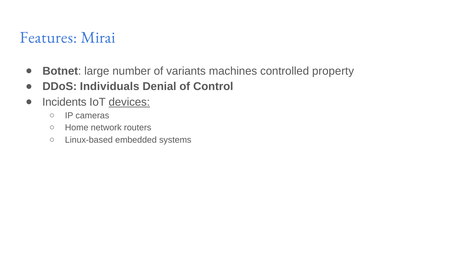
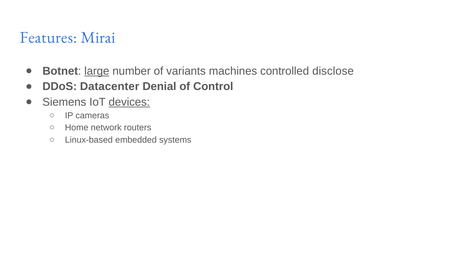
large underline: none -> present (97, 71)
property: property -> disclose (333, 71)
Individuals: Individuals -> Datacenter (110, 86)
Incidents: Incidents -> Siemens (64, 102)
